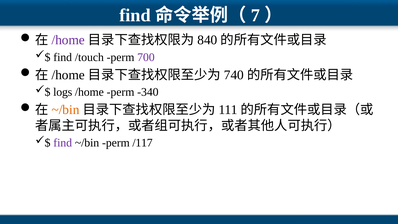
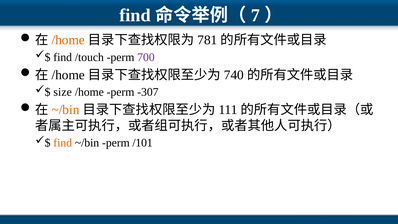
/home colour: purple -> orange (68, 40)
840: 840 -> 781 (207, 40)
logs: logs -> size (63, 92)
-340: -340 -> -307 (148, 92)
find colour: purple -> orange (63, 143)
/117: /117 -> /101 (143, 143)
